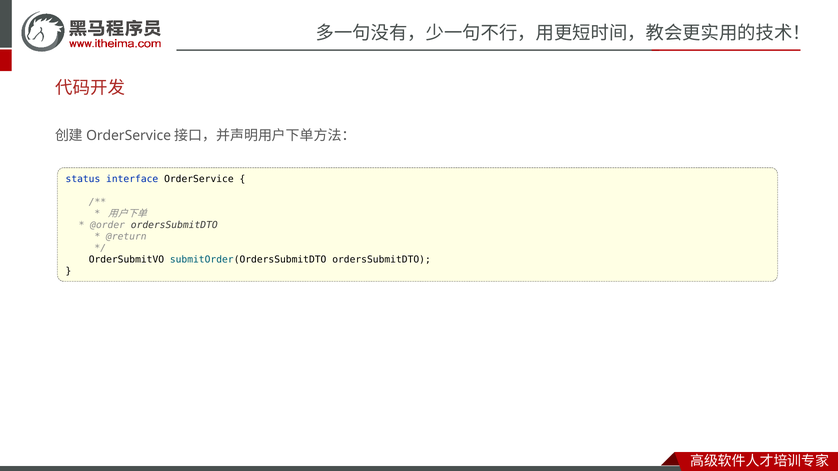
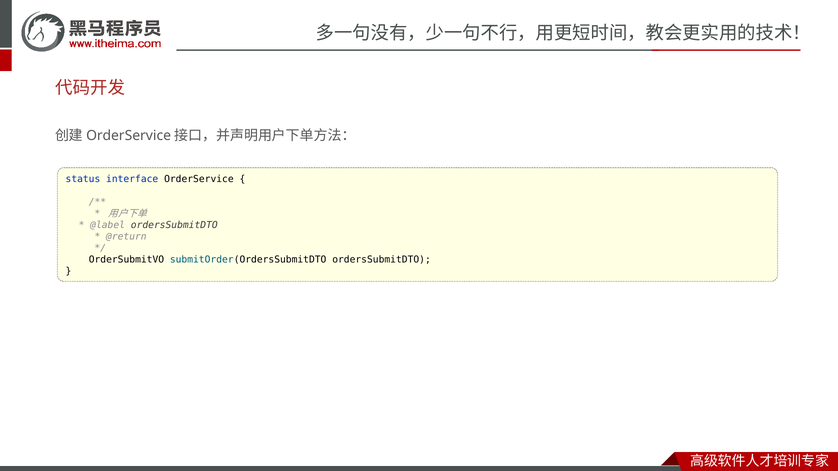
@order: @order -> @label (108, 225)
